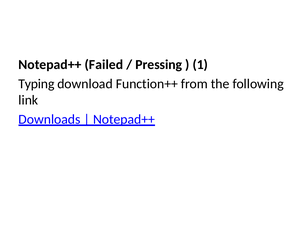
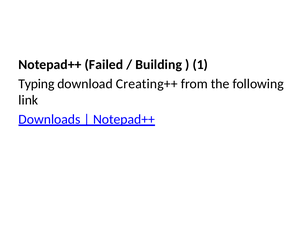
Pressing: Pressing -> Building (159, 65)
Function++: Function++ -> Creating++ (147, 84)
